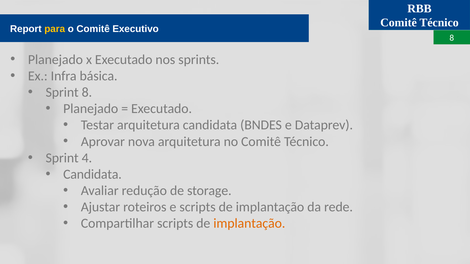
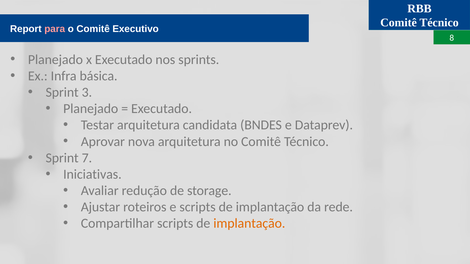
para colour: yellow -> pink (55, 29)
Sprint 8: 8 -> 3 (87, 92)
4: 4 -> 7 (87, 158)
Candidata: Candidata -> Iniciativas (92, 175)
